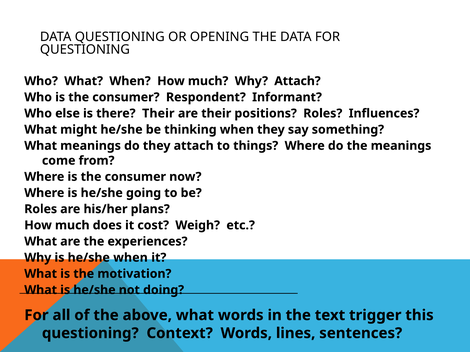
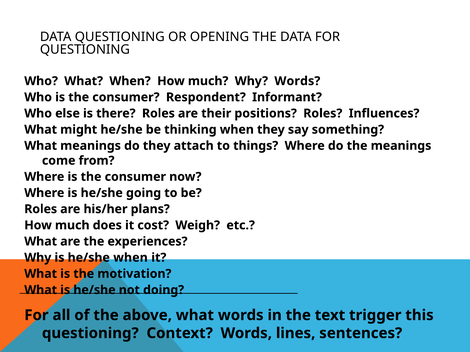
Why Attach: Attach -> Words (297, 81)
there Their: Their -> Roles (158, 114)
